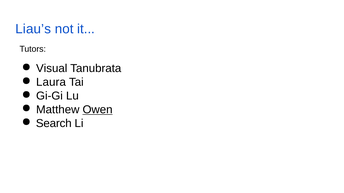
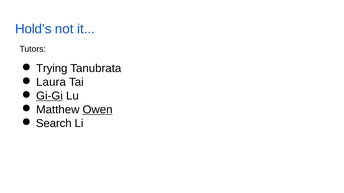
Liau’s: Liau’s -> Hold’s (33, 29)
Visual: Visual -> Trying (52, 69)
Gi-Gi underline: none -> present (49, 96)
